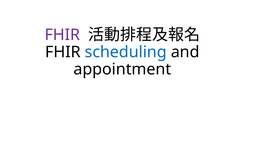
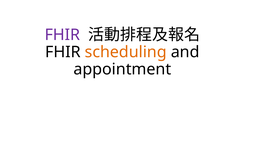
scheduling colour: blue -> orange (126, 52)
